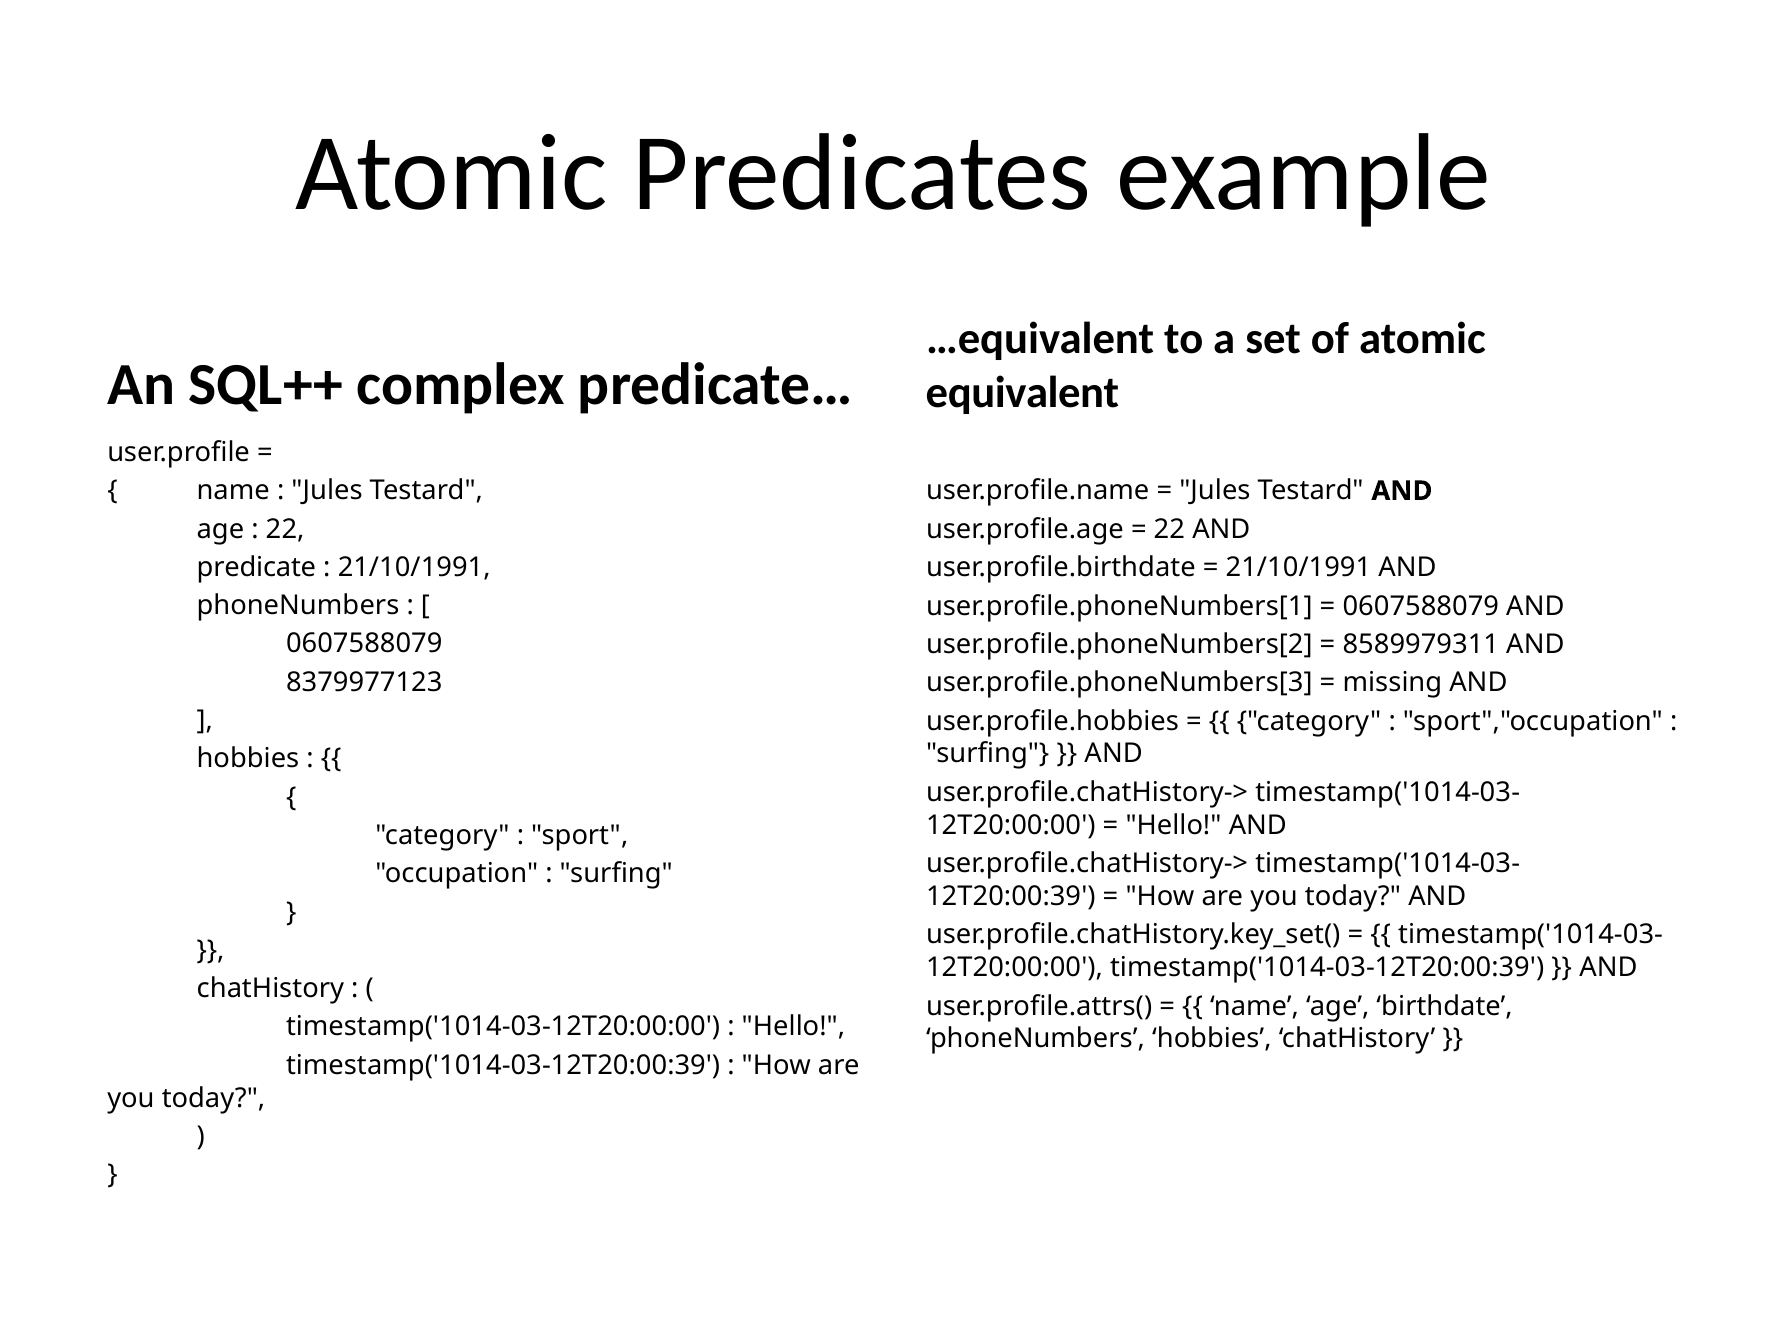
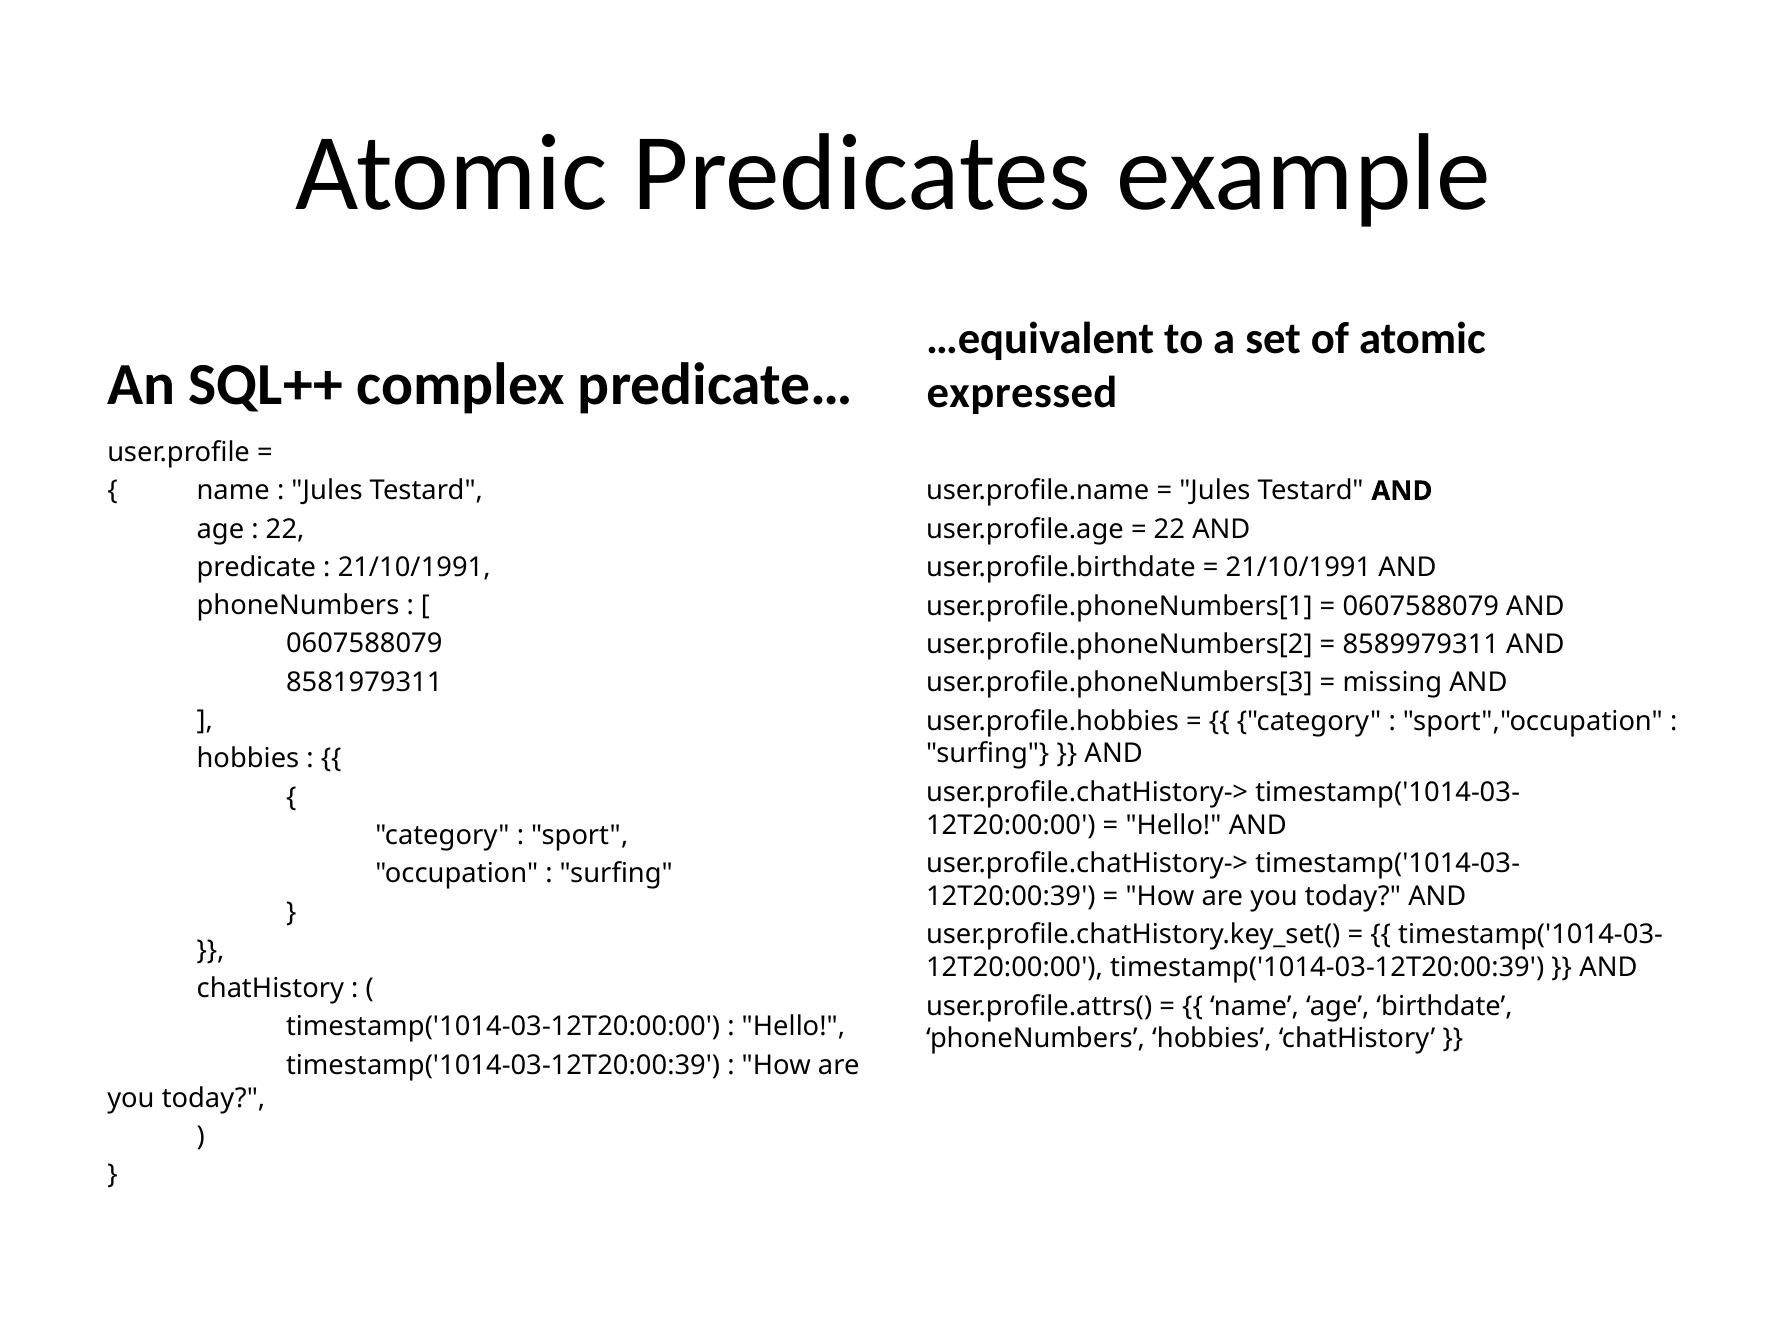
equivalent: equivalent -> expressed (1022, 393)
8379977123: 8379977123 -> 8581979311 (364, 682)
